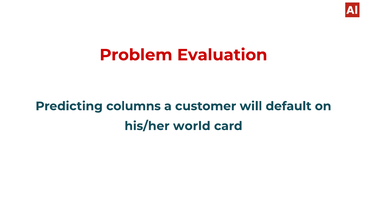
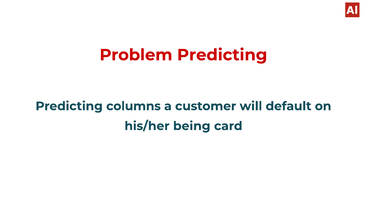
Problem Evaluation: Evaluation -> Predicting (222, 55)
world: world -> being (192, 126)
